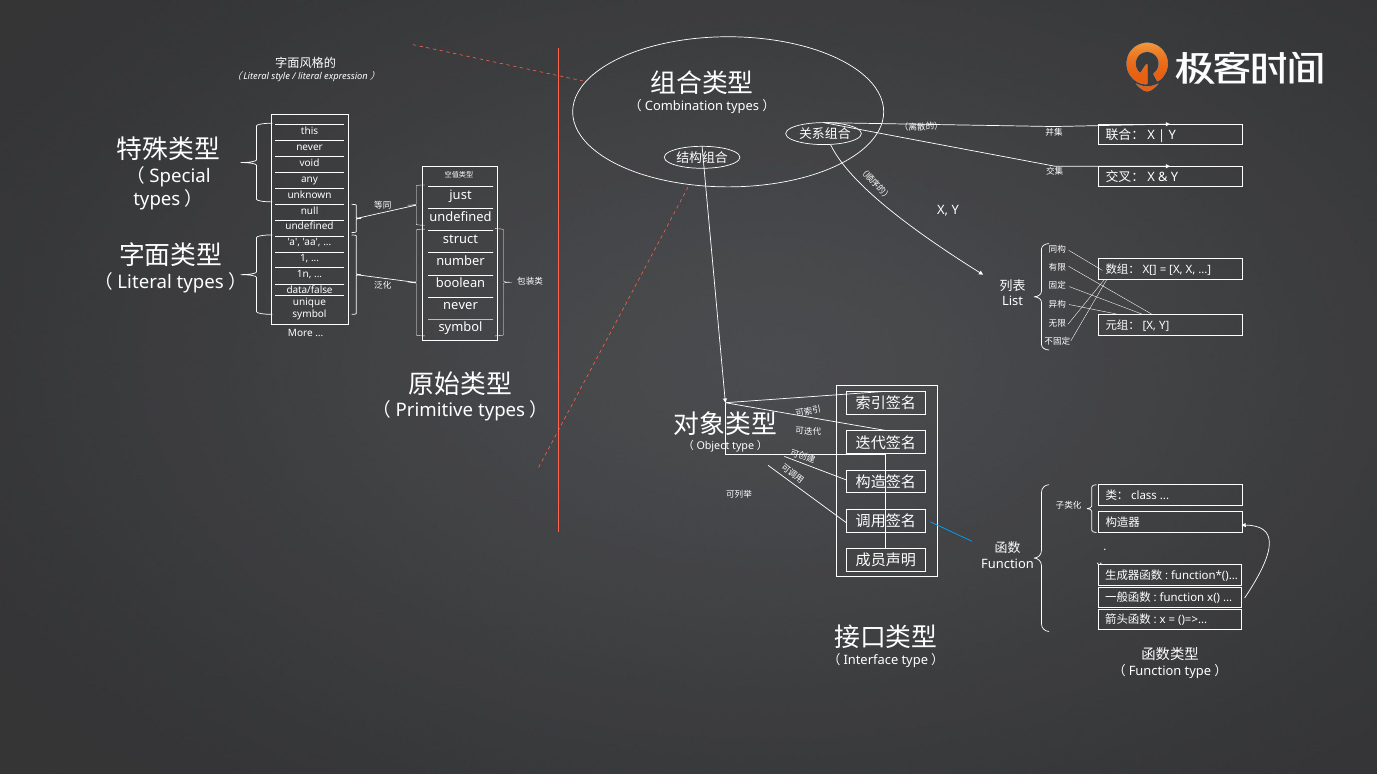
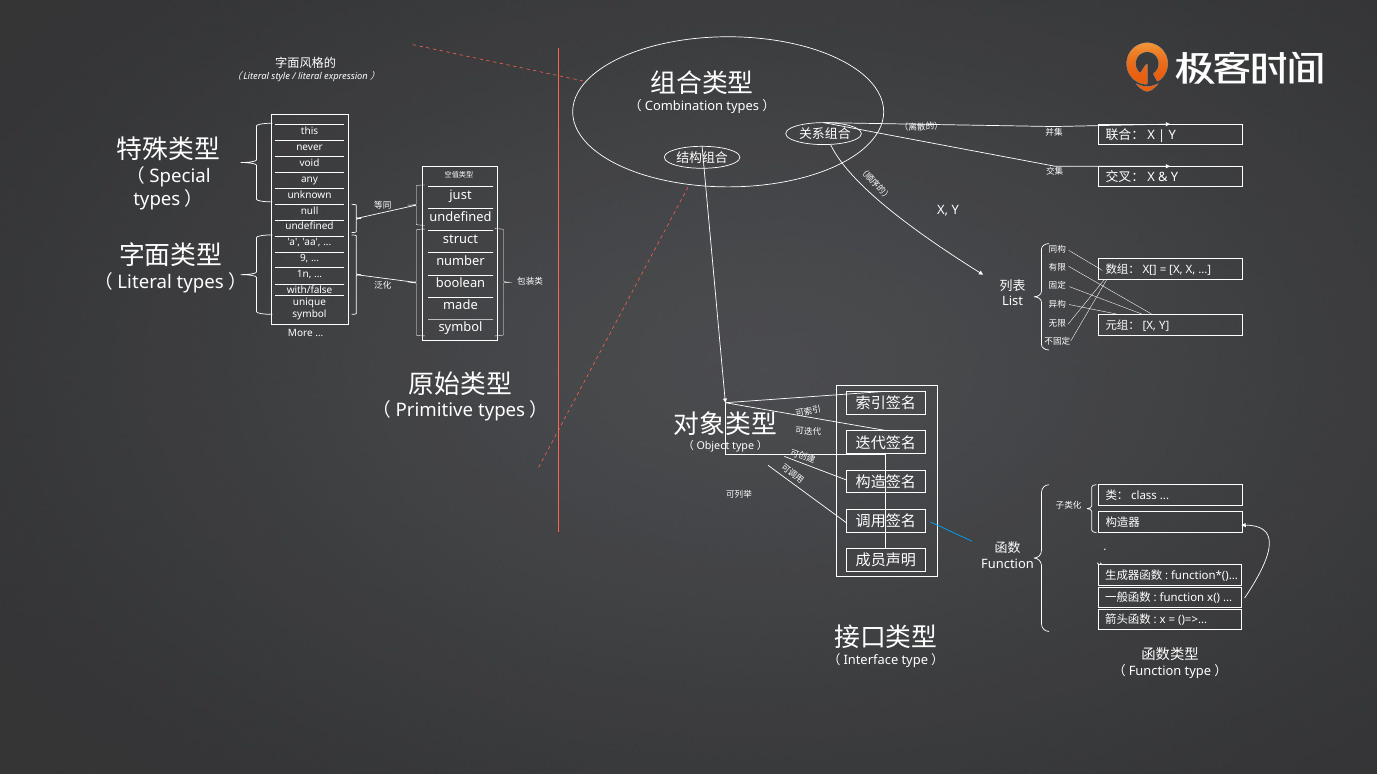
1: 1 -> 9 (304, 259)
data/false: data/false -> with/false (310, 291)
never: never -> made (460, 306)
